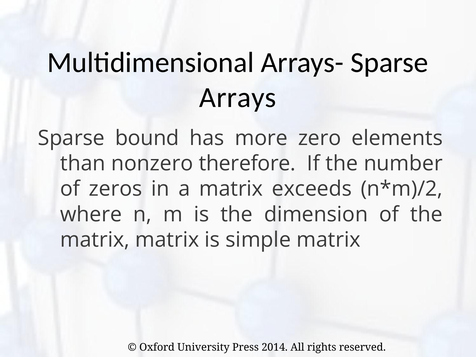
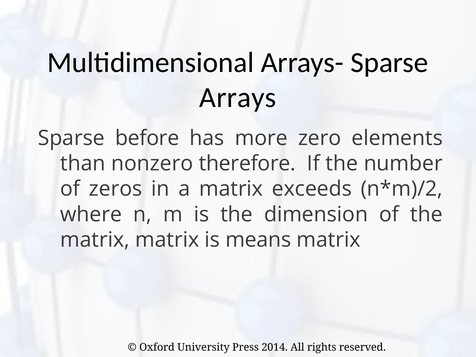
bound: bound -> before (147, 138)
simple: simple -> means (258, 240)
